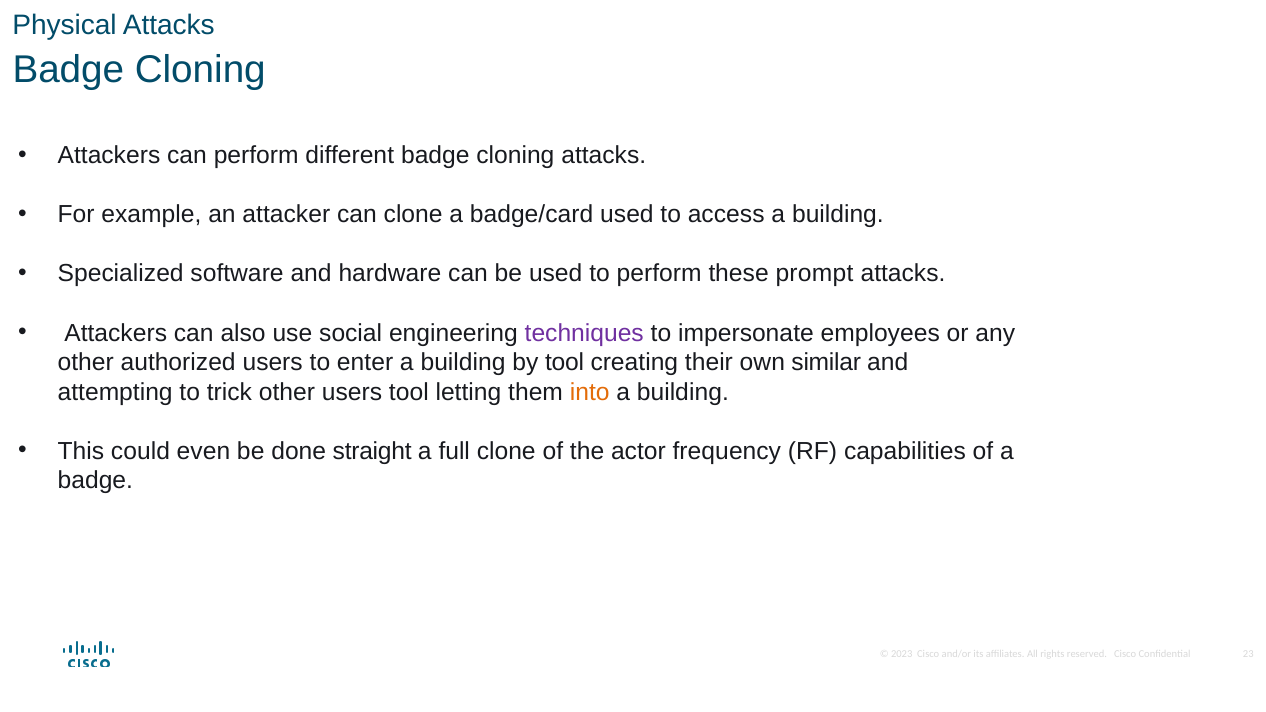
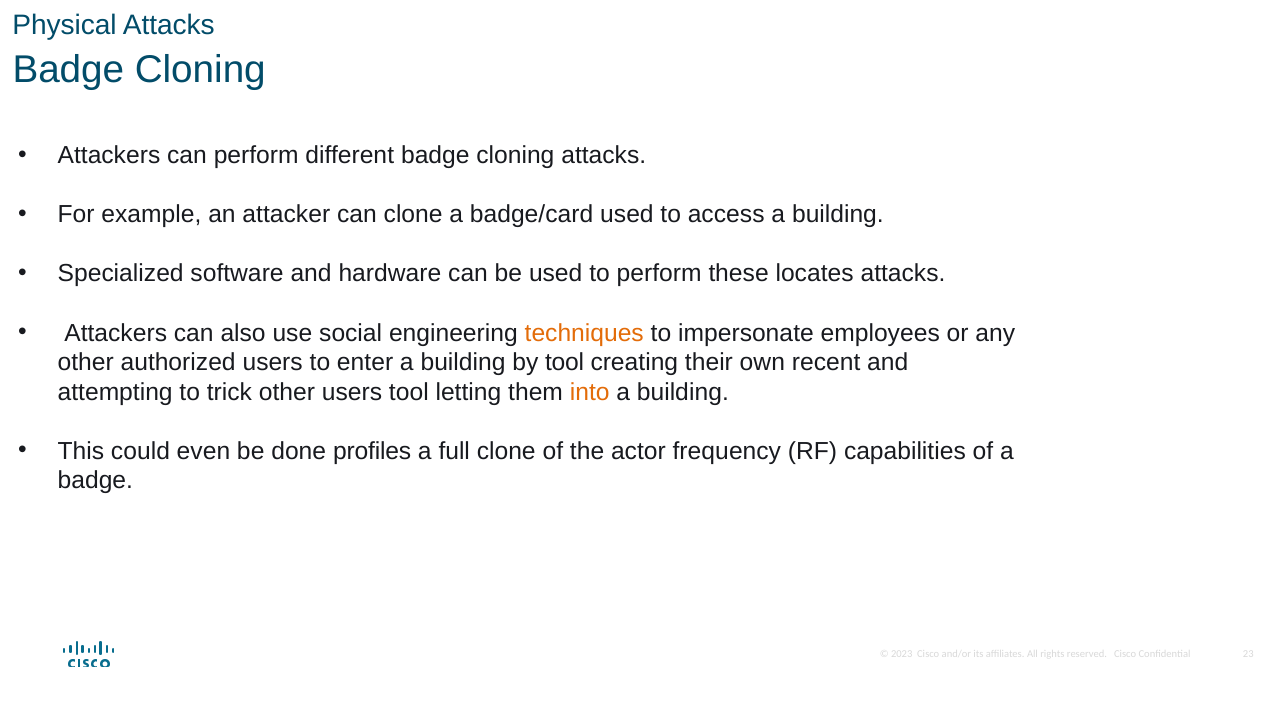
prompt: prompt -> locates (815, 274)
techniques colour: purple -> orange (584, 333)
similar: similar -> recent (826, 363)
straight: straight -> profiles (372, 451)
